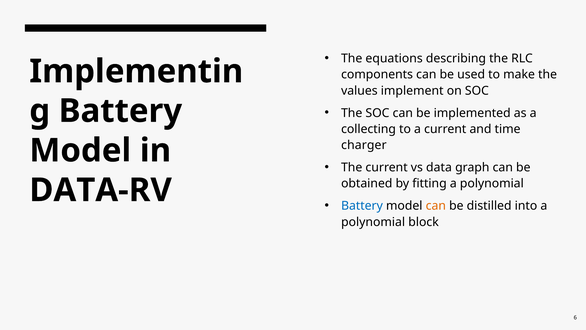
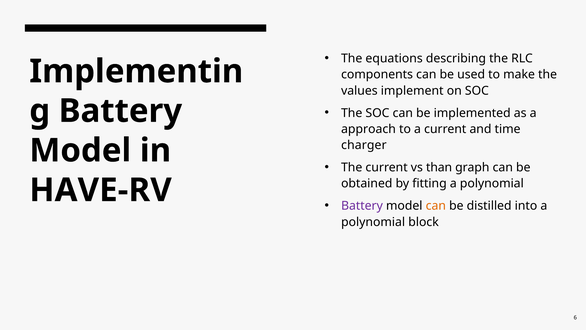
collecting: collecting -> approach (368, 129)
data: data -> than (439, 167)
DATA-RV: DATA-RV -> HAVE-RV (100, 190)
Battery colour: blue -> purple (362, 206)
